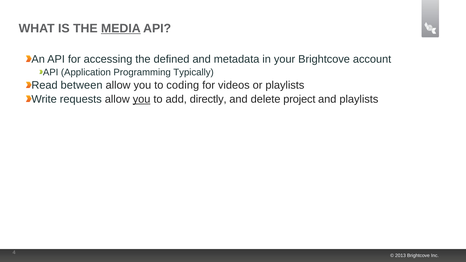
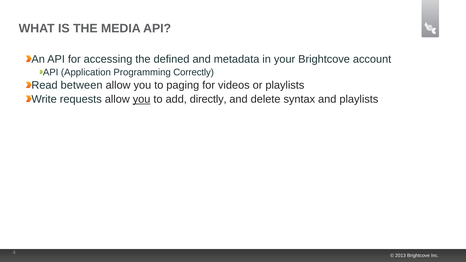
MEDIA underline: present -> none (121, 28)
Typically: Typically -> Correctly (194, 72)
coding: coding -> paging (183, 85)
project: project -> syntax (299, 99)
